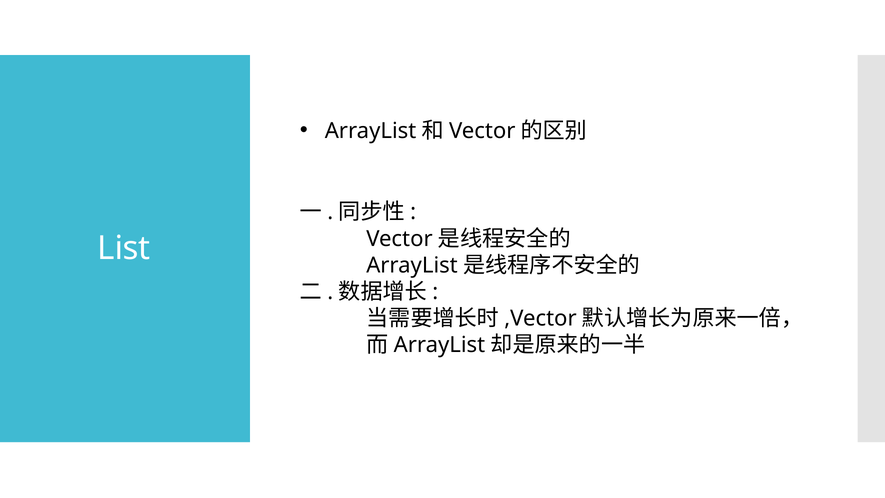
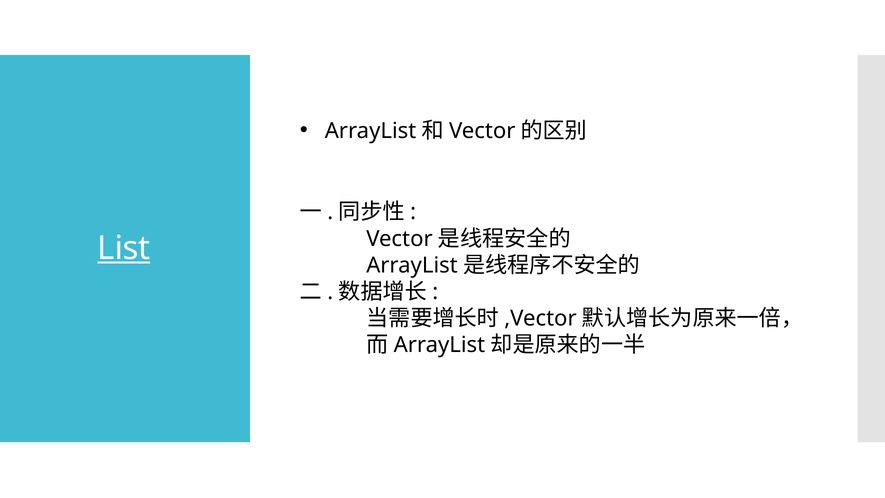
List underline: none -> present (124, 248)
